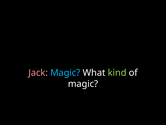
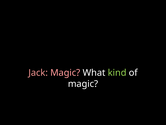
Magic colour: light blue -> pink (65, 72)
